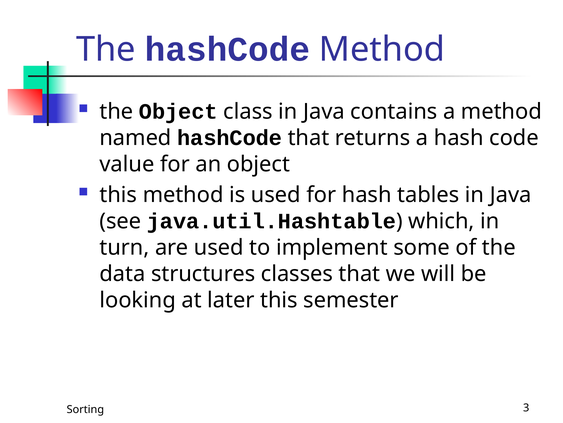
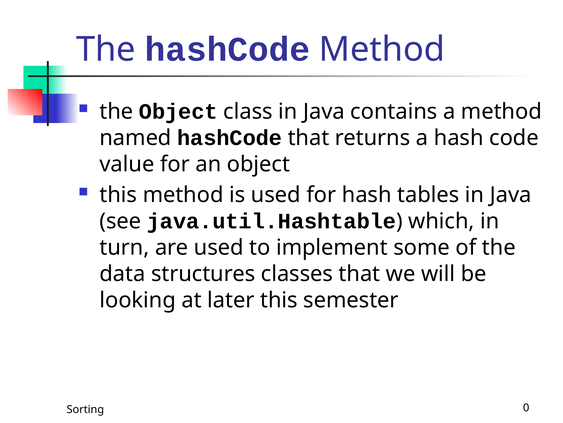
3: 3 -> 0 (526, 407)
